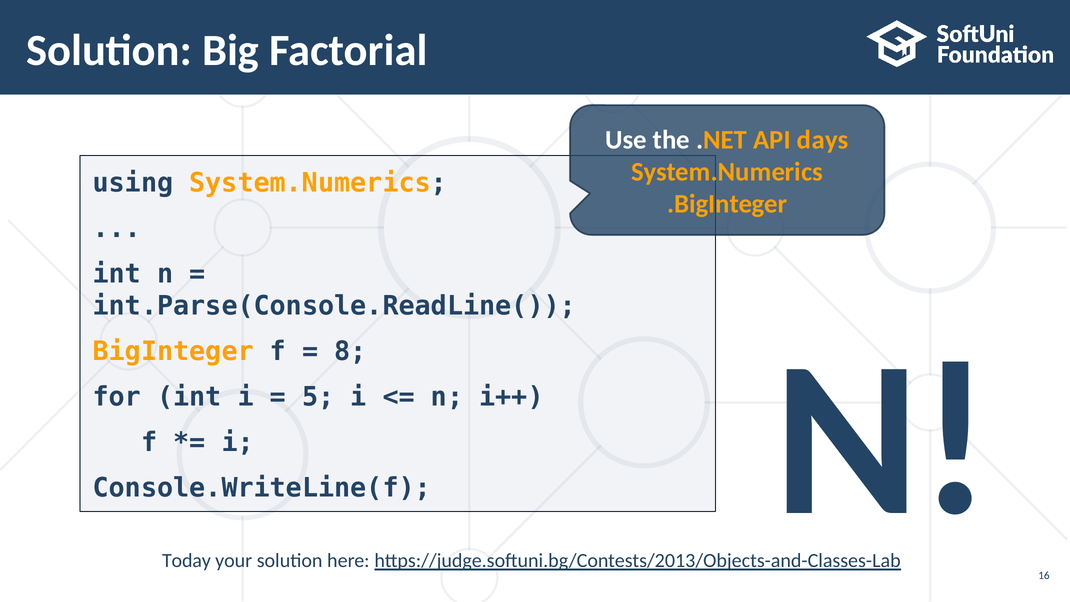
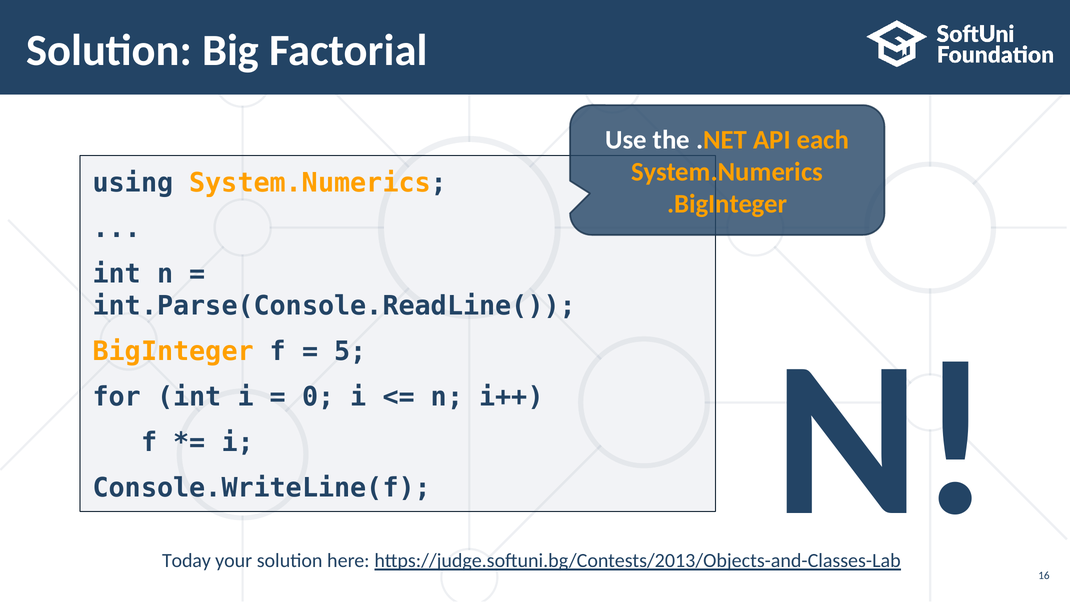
days: days -> each (823, 140)
8: 8 -> 5 (350, 351)
5: 5 -> 0 (318, 397)
